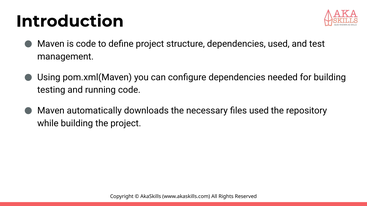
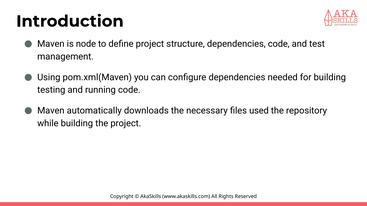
is code: code -> node (86, 44)
dependencies used: used -> code (279, 44)
